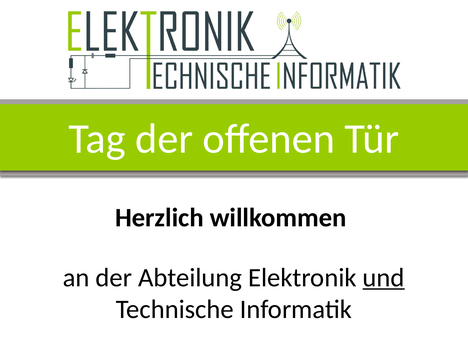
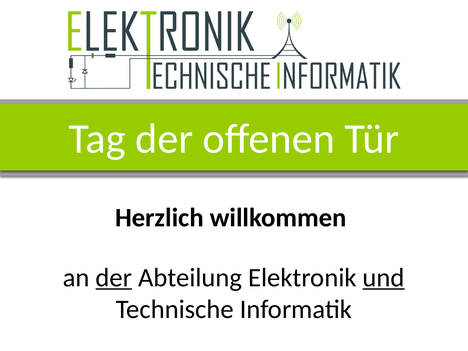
der underline: none -> present (114, 278)
